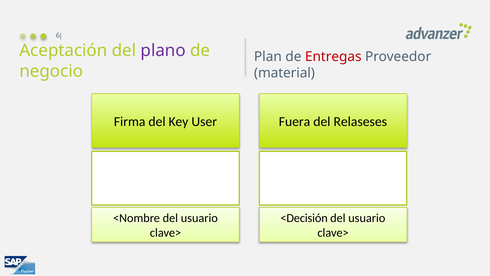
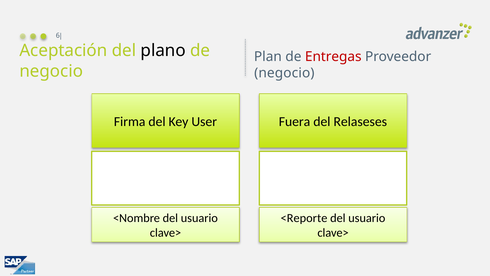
plano colour: purple -> black (163, 51)
material: material -> negocio (284, 73)
<Decisión: <Decisión -> <Reporte (304, 218)
